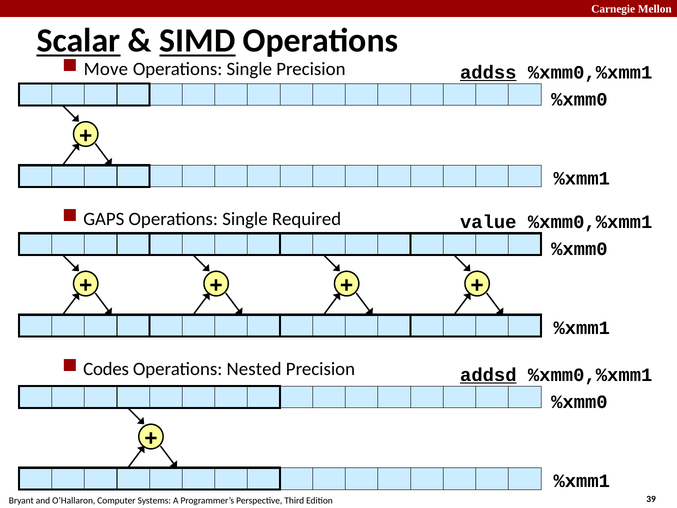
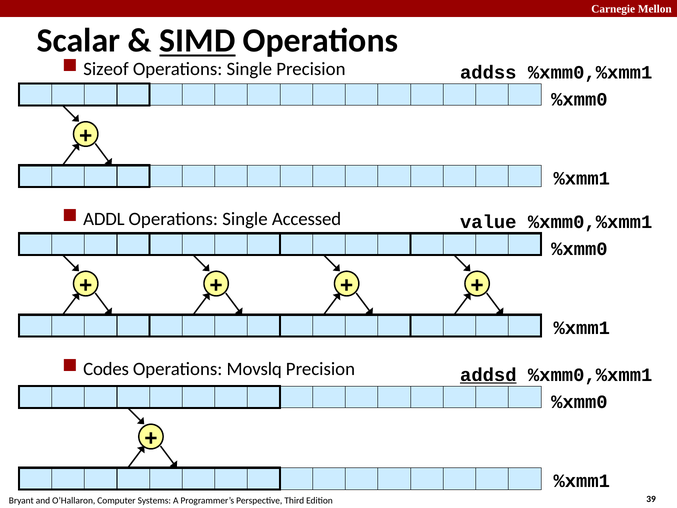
Scalar underline: present -> none (79, 41)
Move: Move -> Sizeof (106, 69)
addss underline: present -> none (488, 72)
GAPS: GAPS -> ADDL (104, 219)
Required: Required -> Accessed (307, 219)
Nested: Nested -> Movslq (254, 369)
